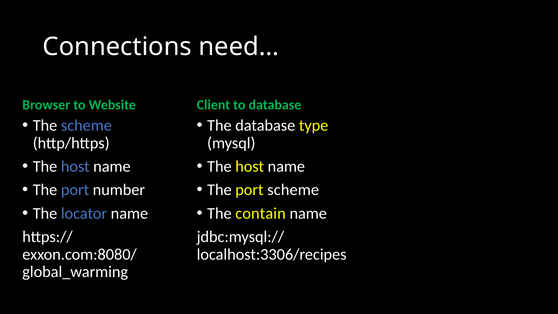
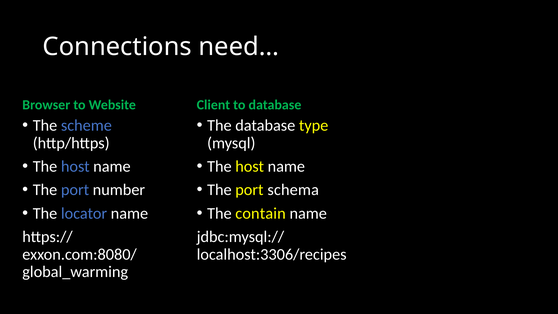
port scheme: scheme -> schema (293, 190)
